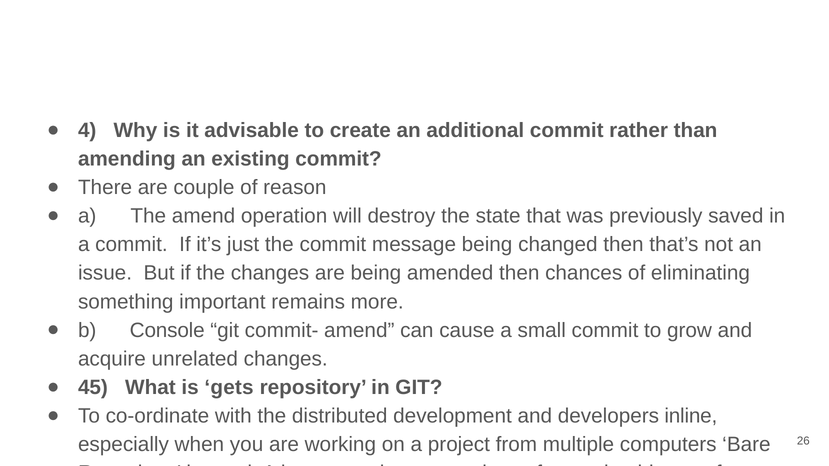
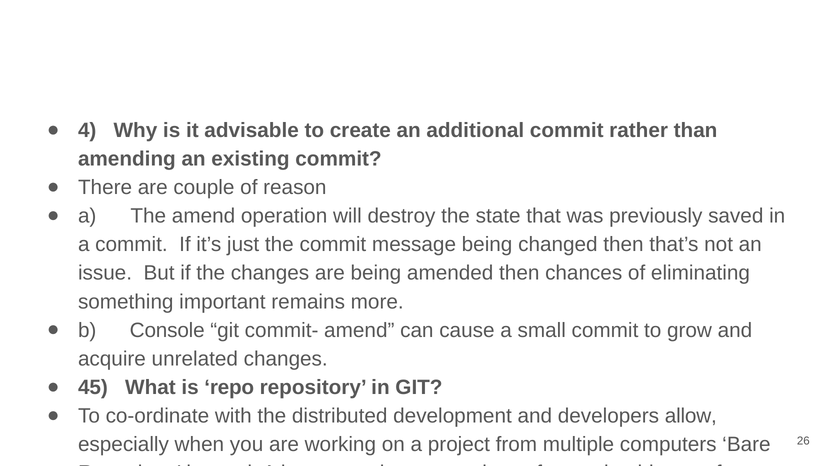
gets: gets -> repo (229, 388)
inline: inline -> allow (691, 416)
